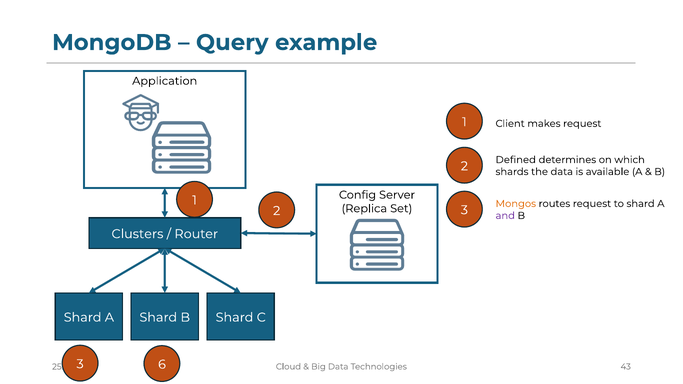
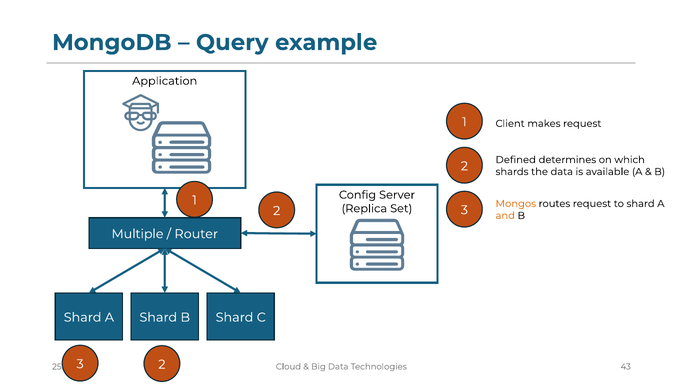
and colour: purple -> orange (505, 216)
Clusters: Clusters -> Multiple (138, 234)
6: 6 -> 2 (162, 365)
